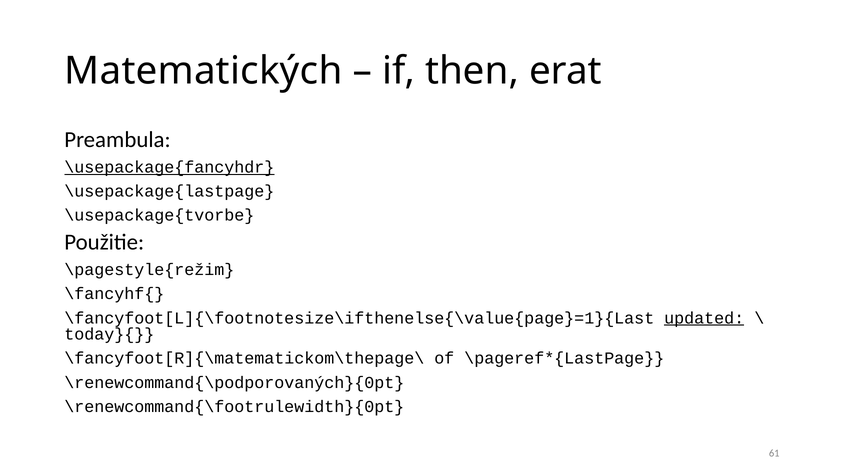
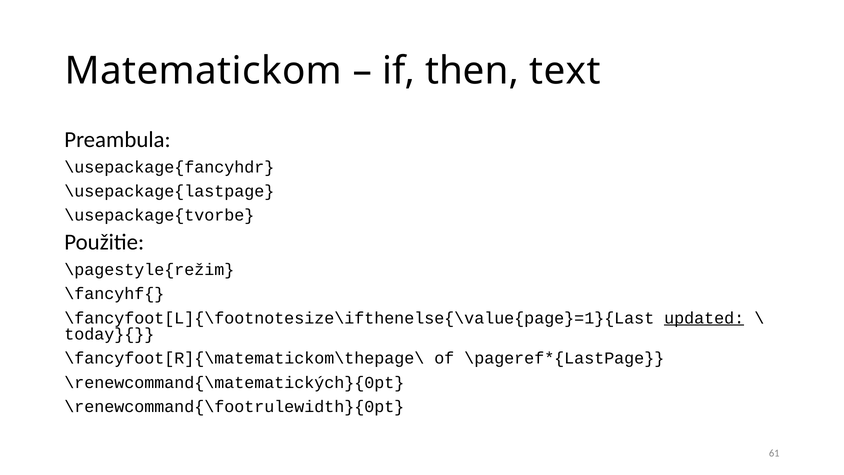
Matematických: Matematických -> Matematickom (203, 71)
erat: erat -> text (565, 71)
\usepackage{fancyhdr underline: present -> none (169, 167)
\renewcommand{\podporovaných}{0pt: \renewcommand{\podporovaných}{0pt -> \renewcommand{\matematických}{0pt (234, 382)
